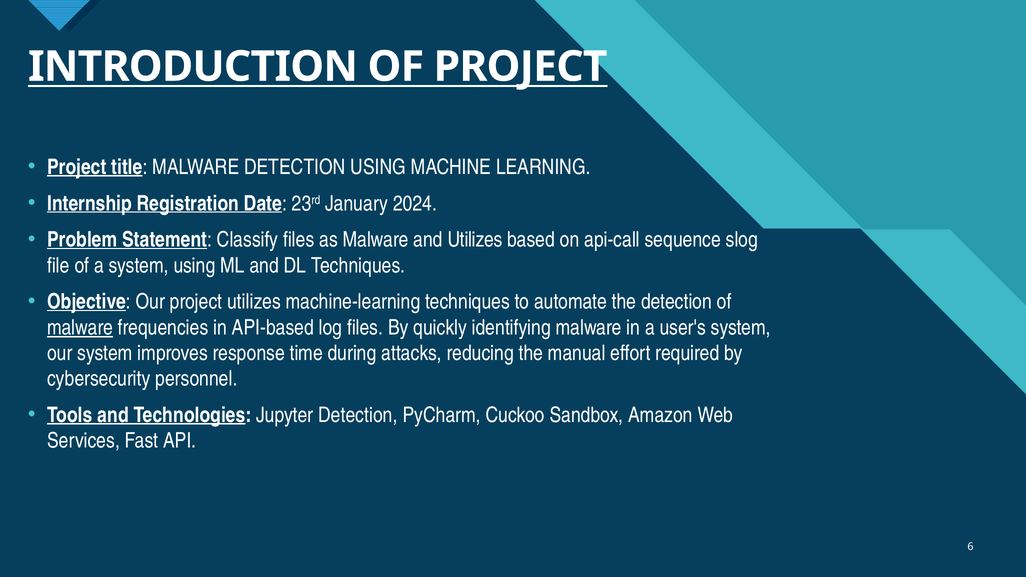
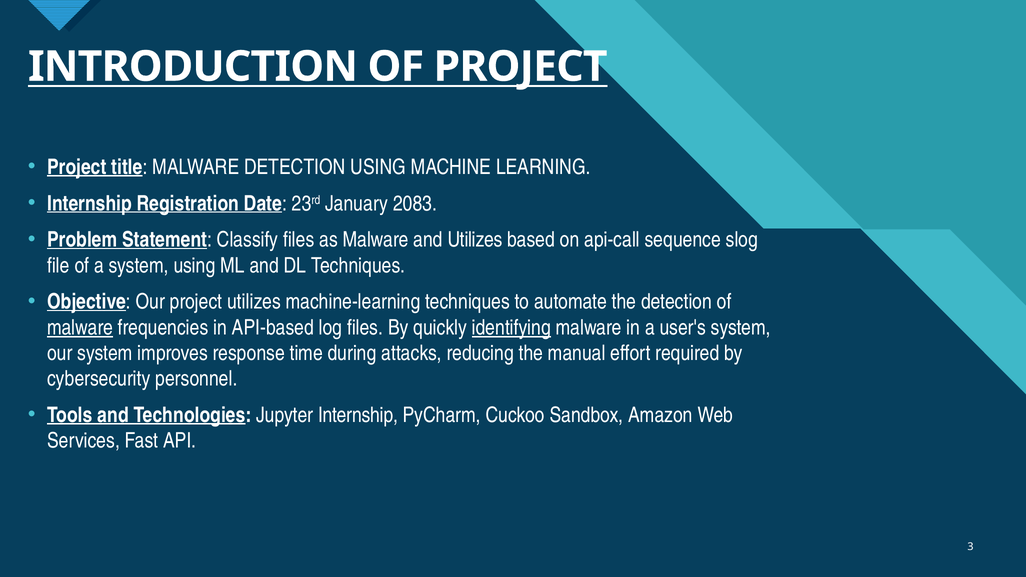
2024: 2024 -> 2083 (415, 203)
identifying underline: none -> present (511, 328)
Jupyter Detection: Detection -> Internship (358, 415)
6: 6 -> 3 (970, 547)
